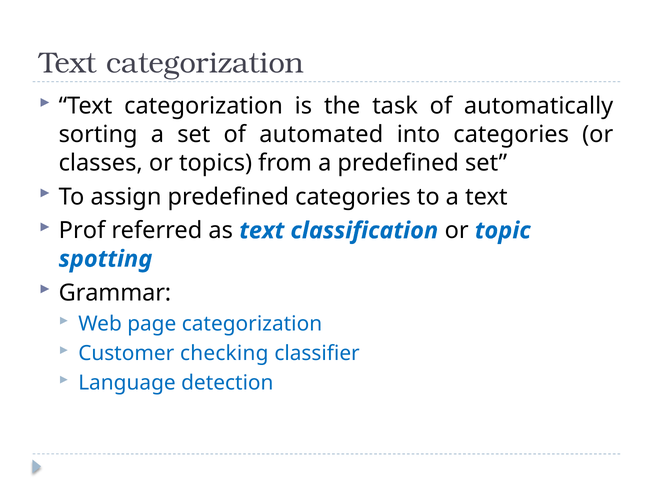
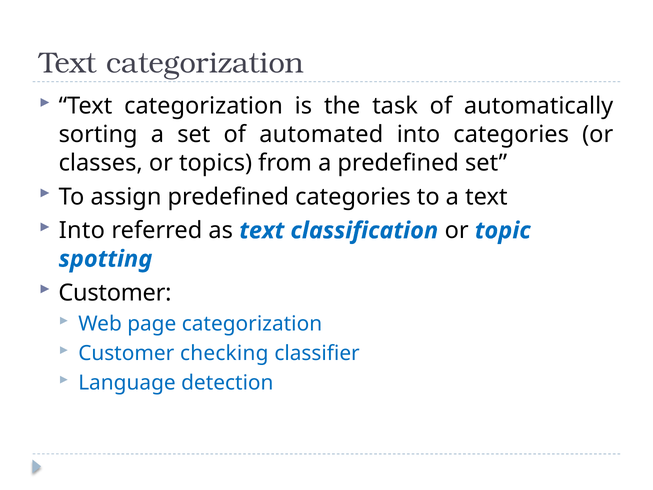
Prof: Prof -> Into (82, 230)
Grammar: Grammar -> Customer (115, 293)
